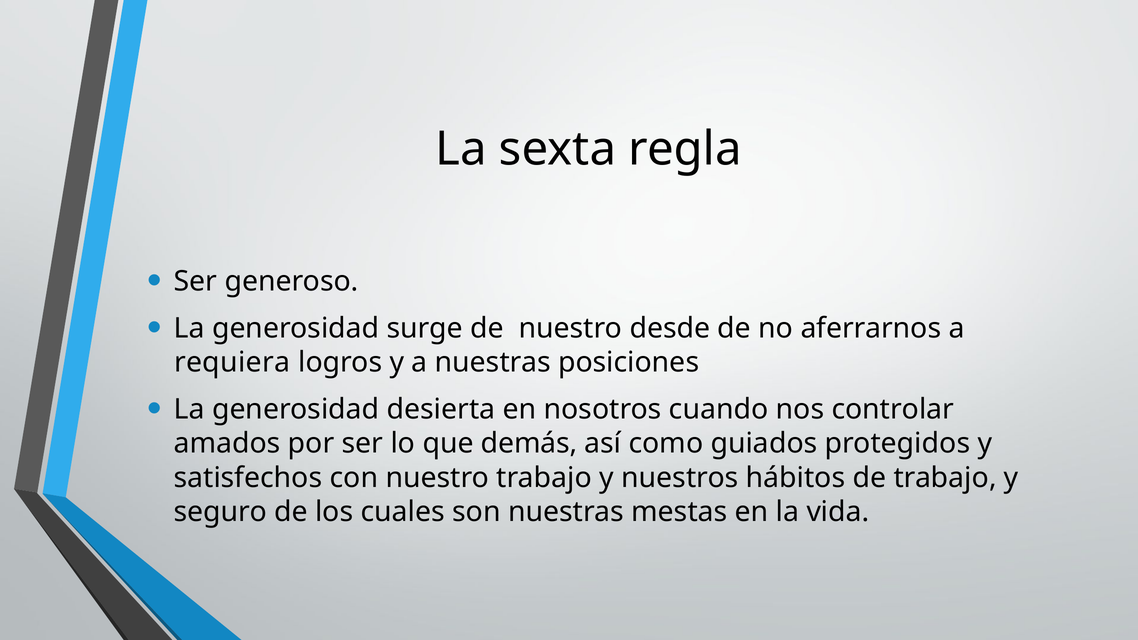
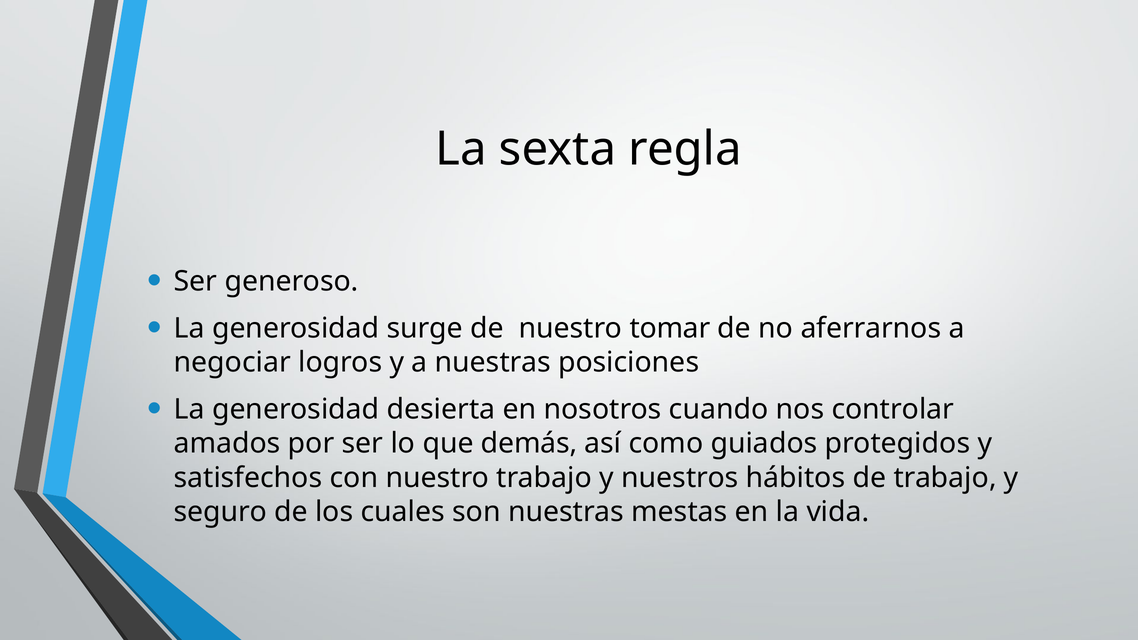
desde: desde -> tomar (670, 328)
requiera: requiera -> negociar (232, 363)
